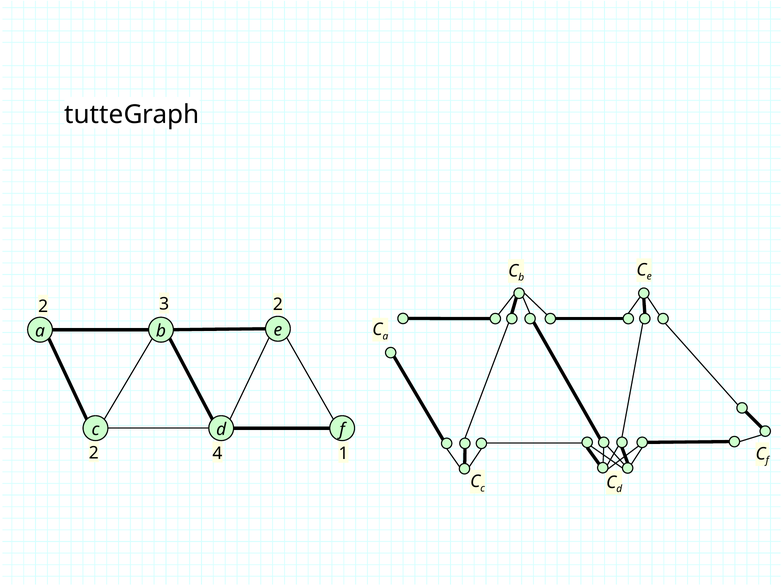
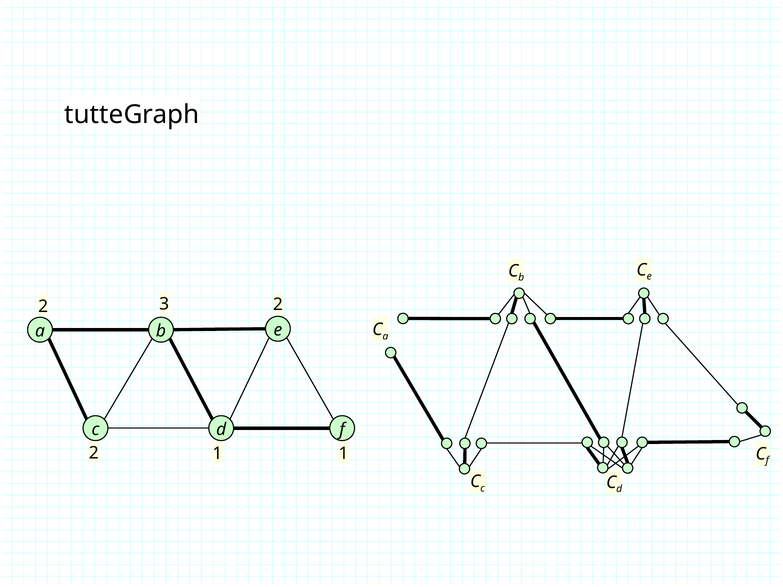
4: 4 -> 1 (217, 453)
